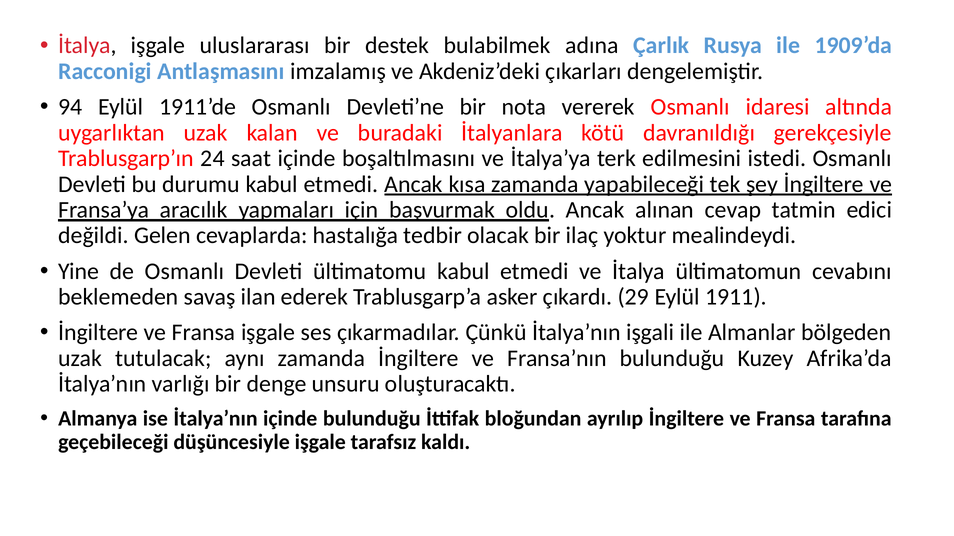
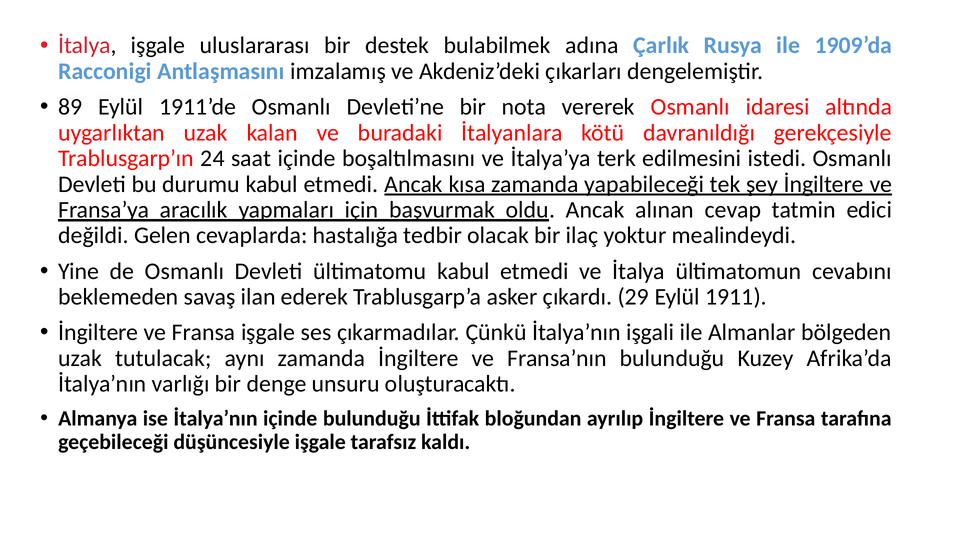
94: 94 -> 89 (70, 107)
